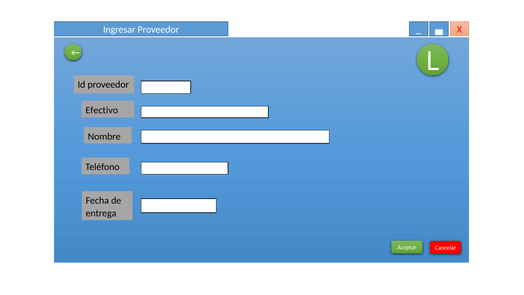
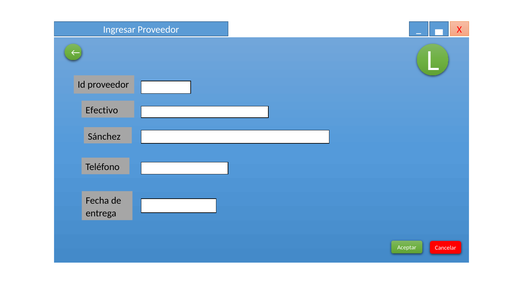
Nombre: Nombre -> Sánchez (104, 136)
